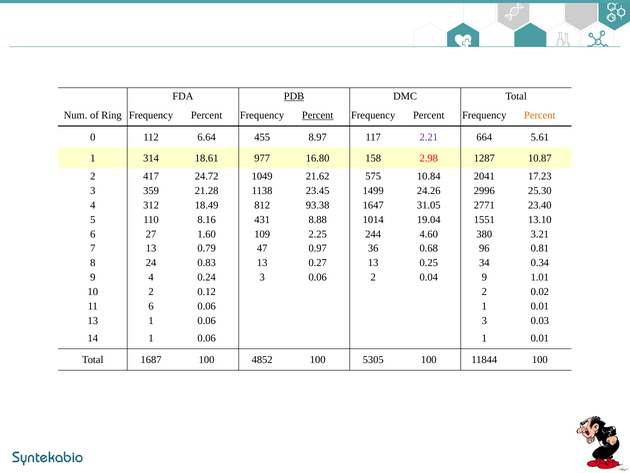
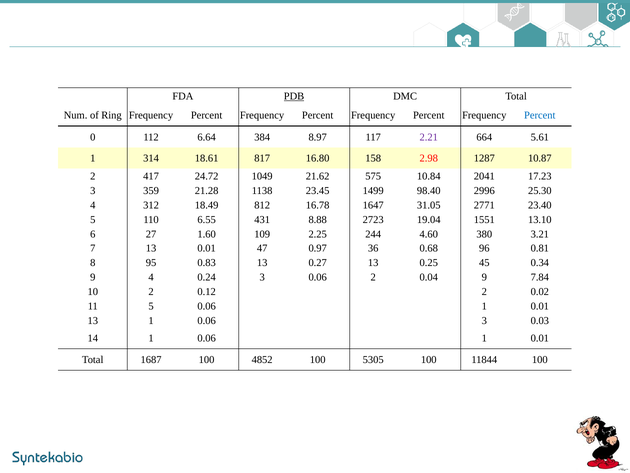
Percent underline: present -> none (318, 115)
Percent colour: orange -> blue (540, 115)
455: 455 -> 384 (262, 137)
977: 977 -> 817 (262, 158)
24.26: 24.26 -> 98.40 (429, 190)
93.38: 93.38 -> 16.78 (318, 205)
8.16: 8.16 -> 6.55 (207, 219)
1014: 1014 -> 2723 (373, 219)
13 0.79: 0.79 -> 0.01 (207, 248)
24: 24 -> 95 (151, 263)
34: 34 -> 45 (484, 263)
1.01: 1.01 -> 7.84 (540, 277)
11 6: 6 -> 5 (151, 306)
